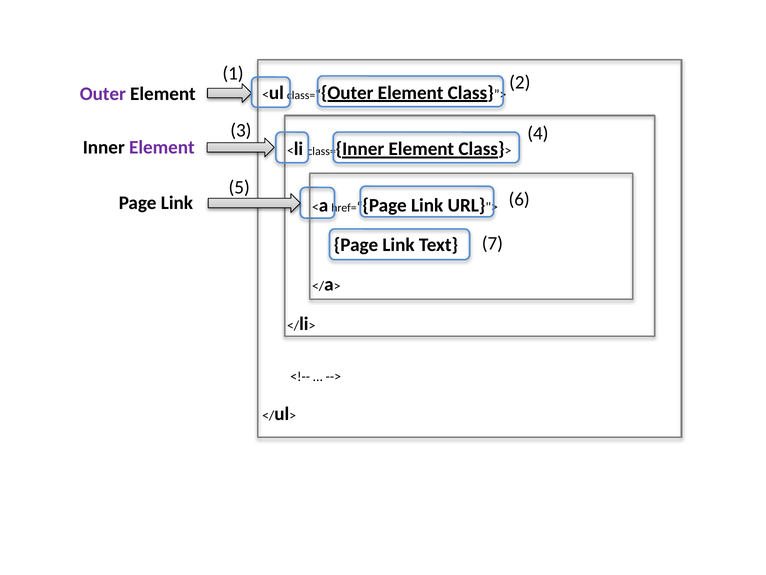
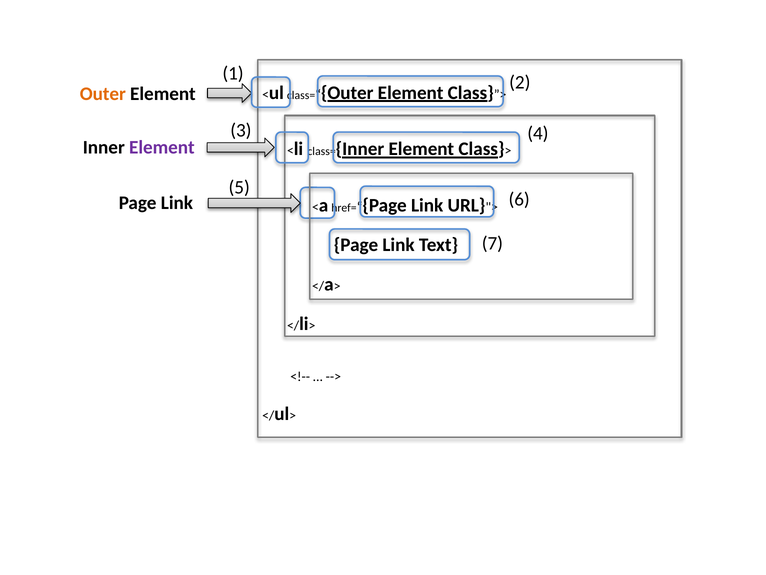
Outer colour: purple -> orange (103, 94)
